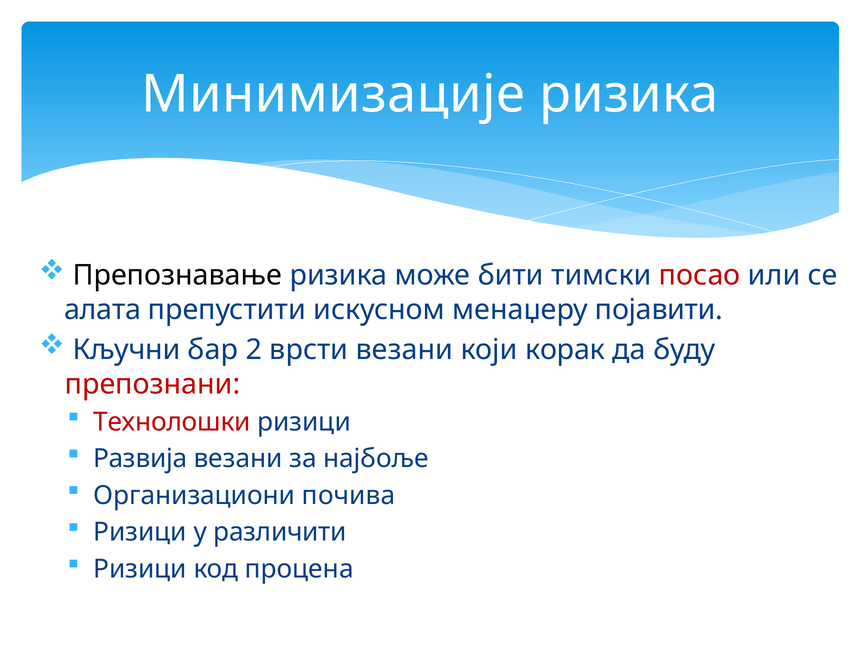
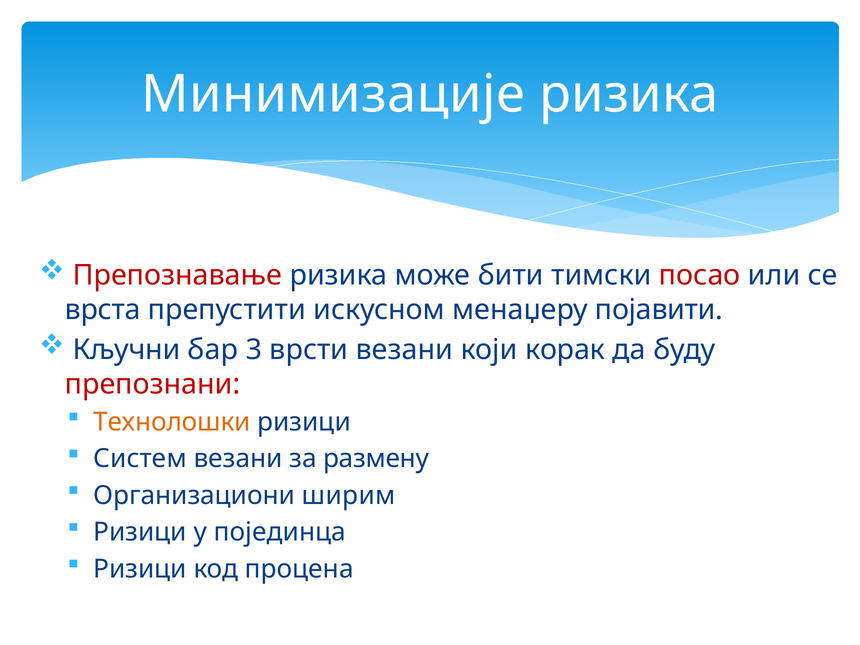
Препознавање colour: black -> red (177, 275)
алата: алата -> врста (103, 310)
2: 2 -> 3 (254, 350)
Технолошки colour: red -> orange (172, 422)
Развија: Развија -> Систем (140, 459)
најбоље: најбоље -> размену (376, 459)
почива: почива -> ширим (349, 496)
различити: различити -> појединца (280, 532)
